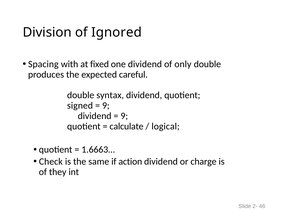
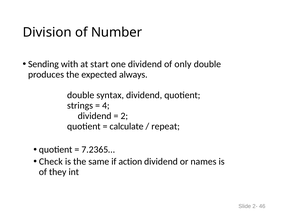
Ignored: Ignored -> Number (117, 32)
Spacing: Spacing -> Sending (43, 64)
fixed: fixed -> start (99, 64)
careful: careful -> always (133, 74)
signed: signed -> strings (80, 106)
9: 9 -> 4 (106, 106)
9: 9 -> 2 (124, 116)
logical: logical -> repeat (166, 126)
1.6663…: 1.6663… -> 7.2365… (98, 150)
charge: charge -> names (203, 161)
